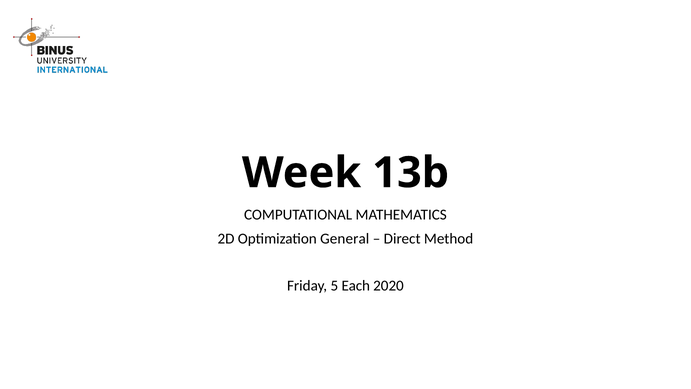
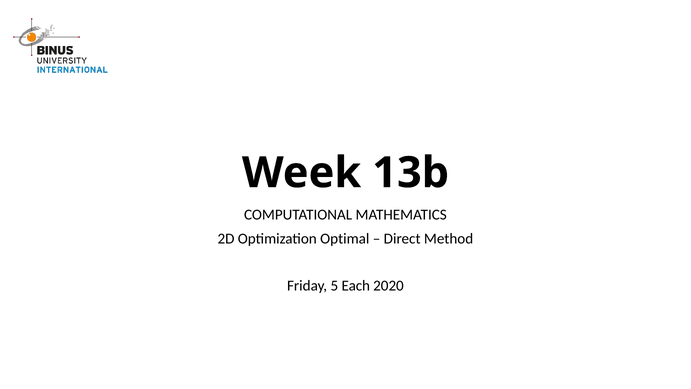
General: General -> Optimal (345, 238)
